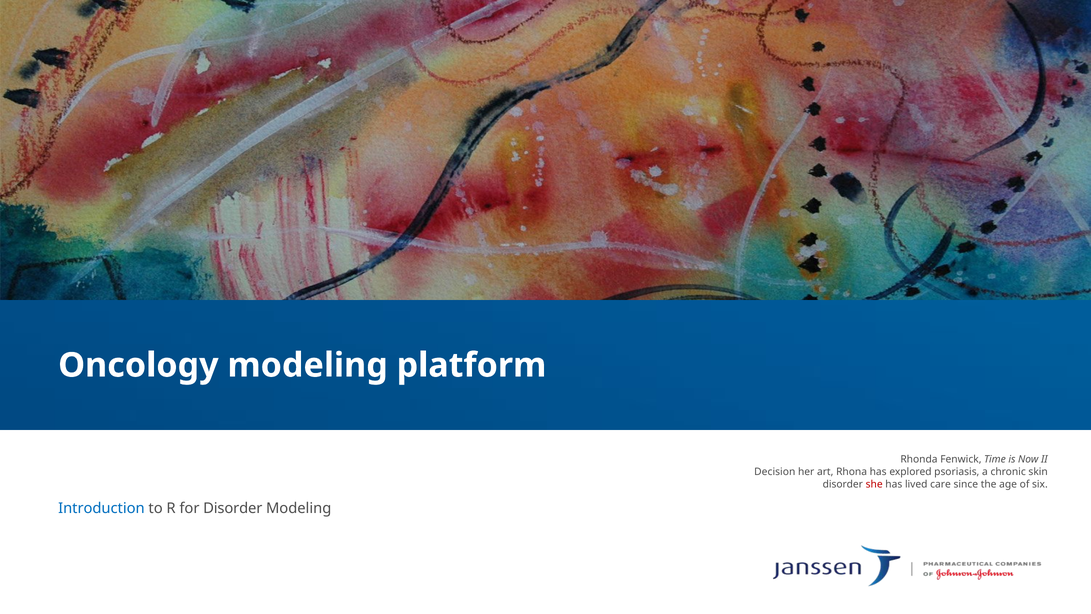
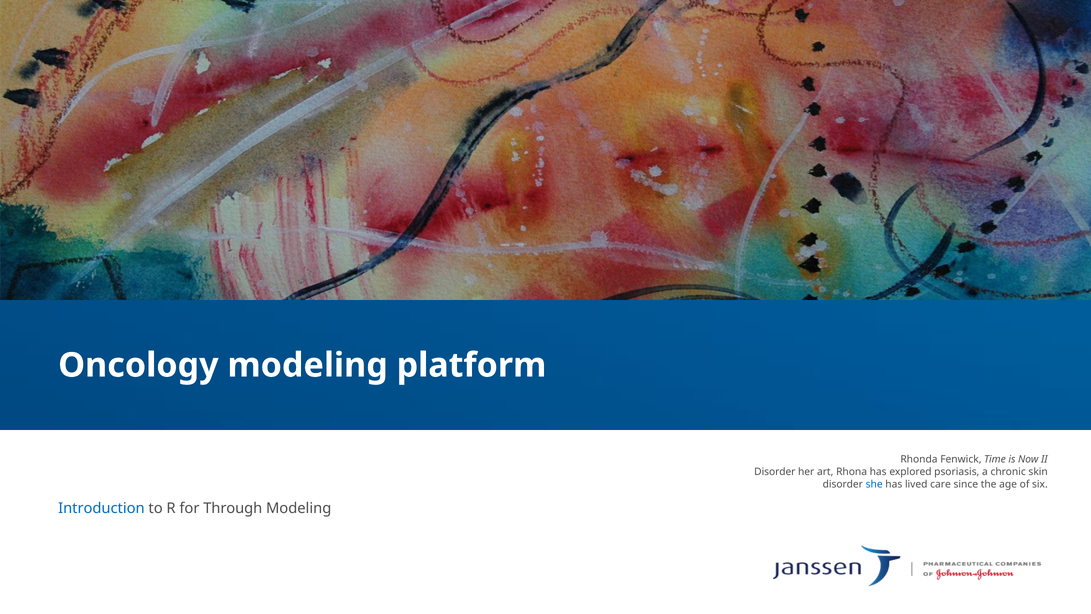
Decision: Decision -> Disorder (775, 472)
she colour: red -> blue (874, 484)
for Disorder: Disorder -> Through (233, 508)
